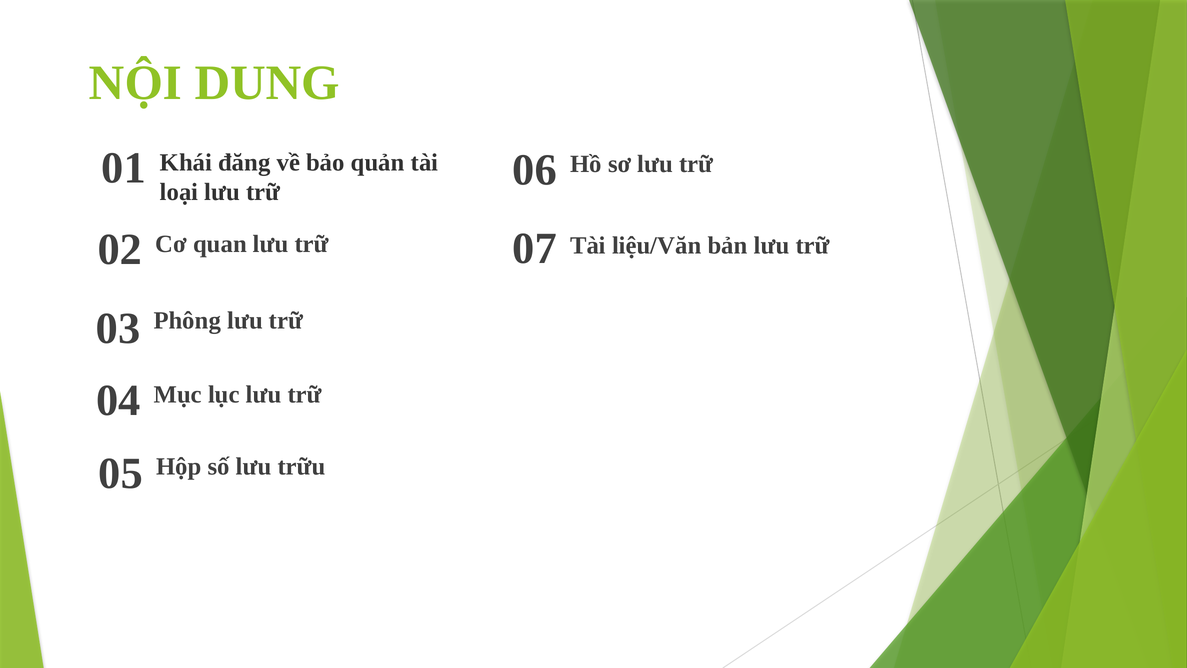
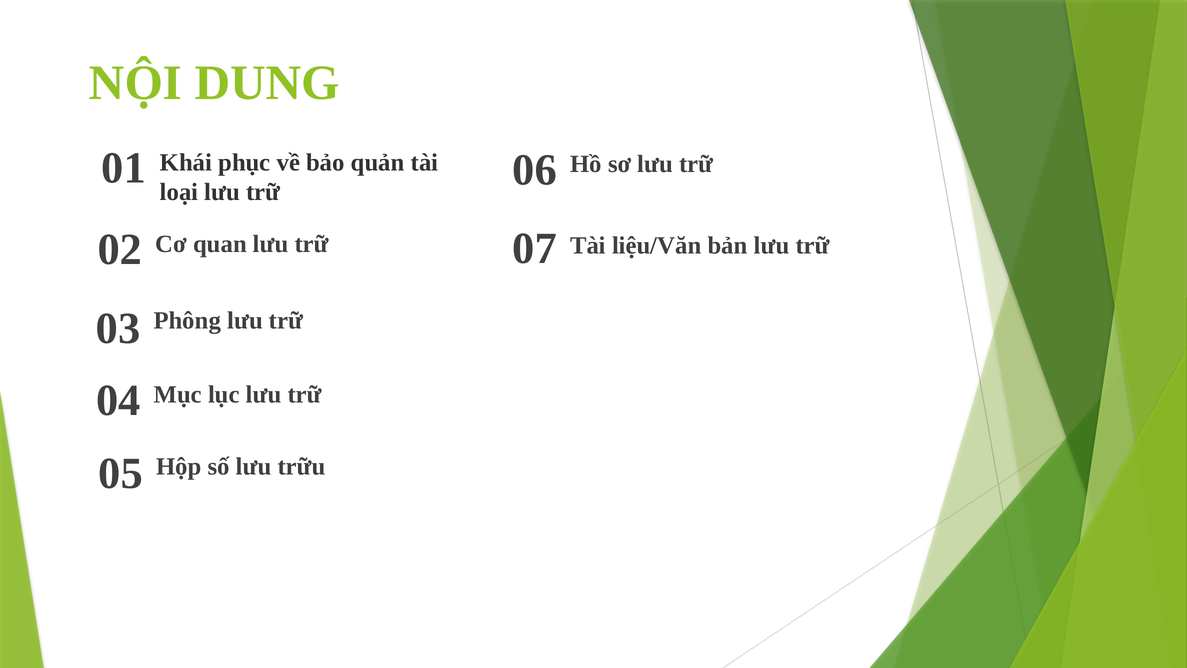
đăng: đăng -> phục (244, 162)
